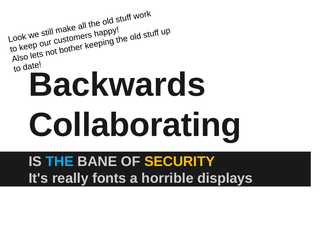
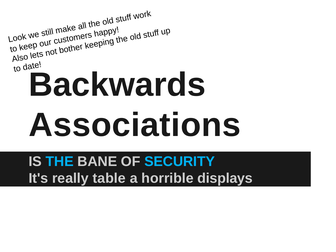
Collaborating: Collaborating -> Associations (135, 125)
SECURITY colour: yellow -> light blue (180, 162)
fonts: fonts -> table (109, 178)
